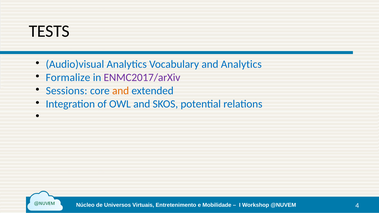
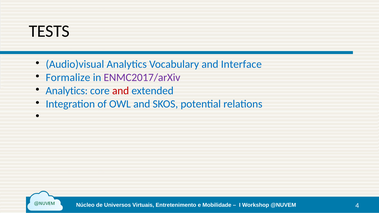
and Analytics: Analytics -> Interface (241, 64)
Sessions: Sessions -> Analytics (67, 91)
and colour: orange -> red (121, 91)
